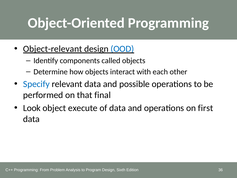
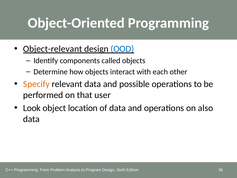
Specify colour: blue -> orange (36, 84)
final: final -> user (103, 95)
execute: execute -> location (83, 108)
first: first -> also (206, 108)
